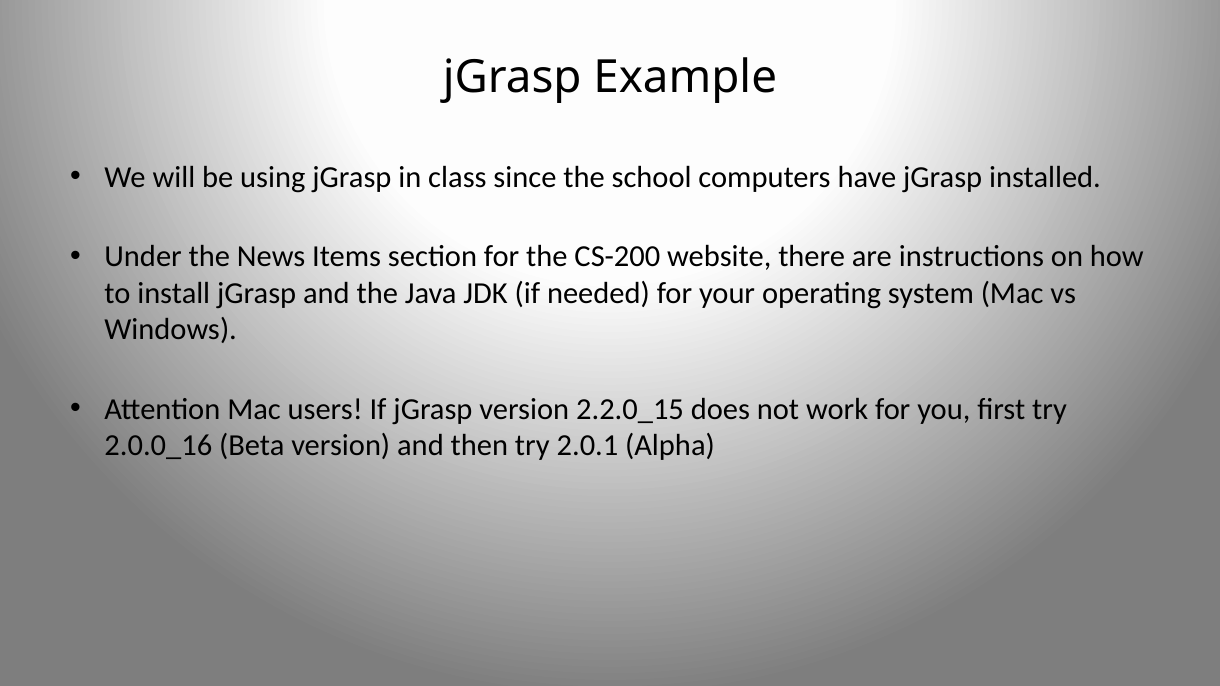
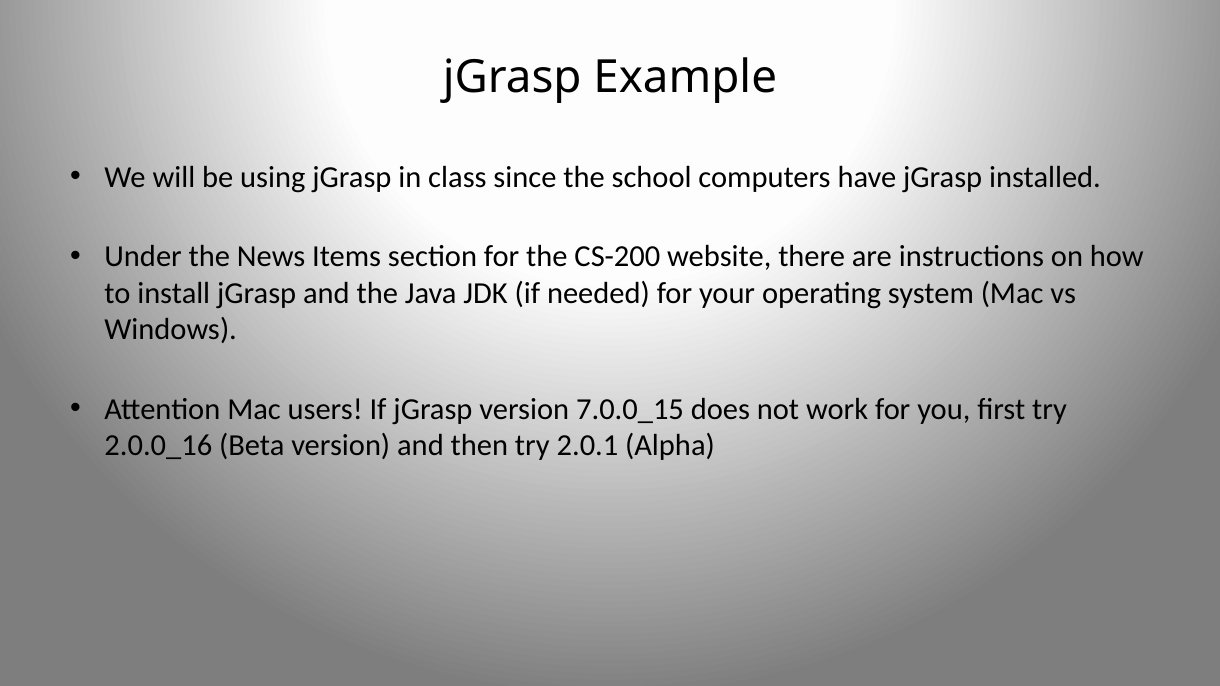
2.2.0_15: 2.2.0_15 -> 7.0.0_15 (630, 409)
